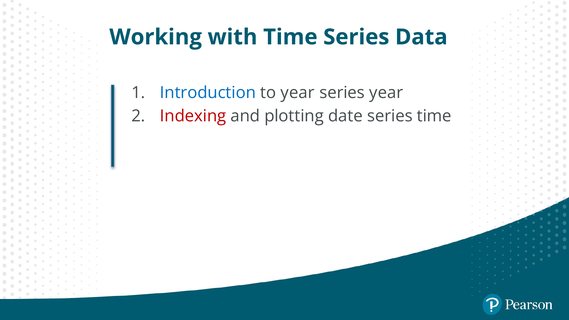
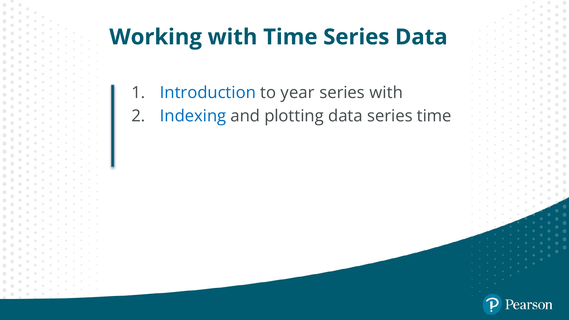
series year: year -> with (386, 93)
Indexing colour: red -> blue (193, 116)
plotting date: date -> data (345, 116)
